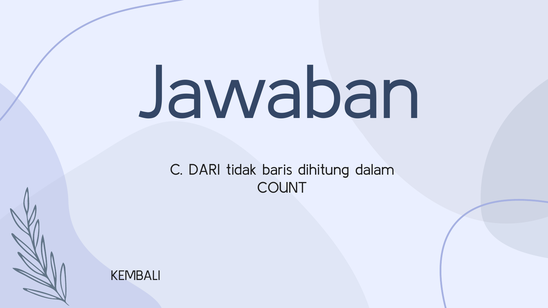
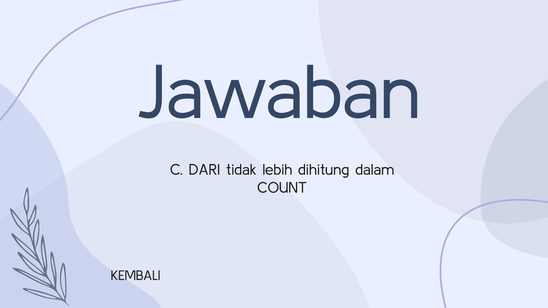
baris: baris -> lebih (277, 170)
